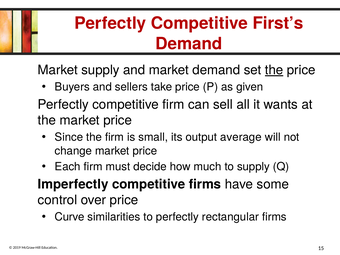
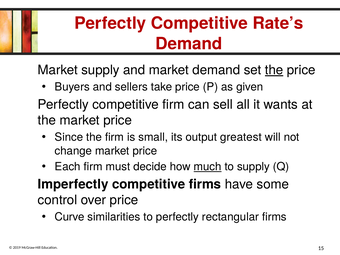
First’s: First’s -> Rate’s (278, 23)
average: average -> greatest (241, 137)
much underline: none -> present (208, 167)
